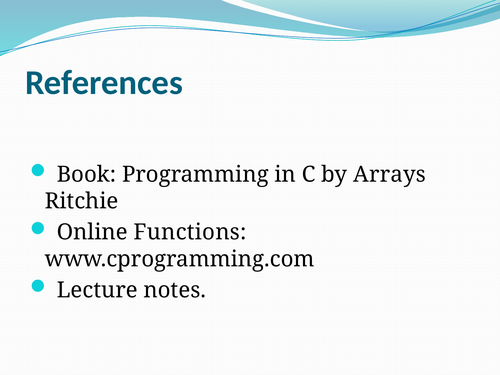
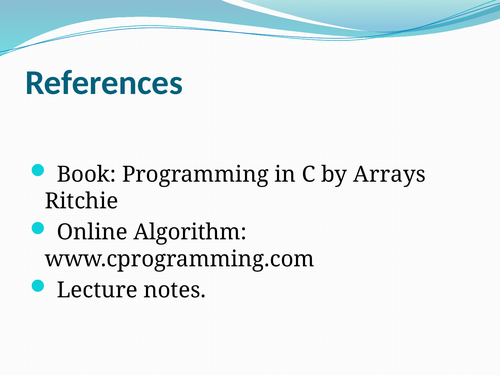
Functions: Functions -> Algorithm (190, 232)
